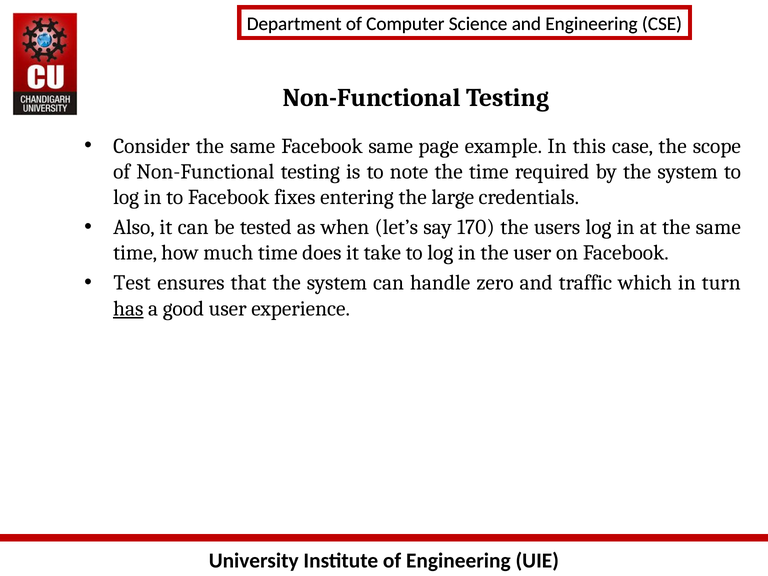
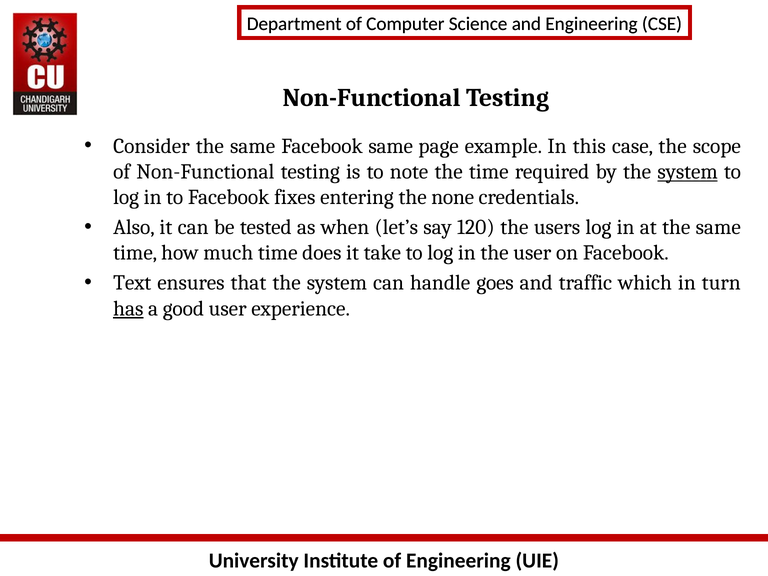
system underline: none -> present (688, 172)
large: large -> none (453, 197)
170: 170 -> 120 (476, 227)
Test: Test -> Text (132, 283)
zero: zero -> goes (495, 283)
